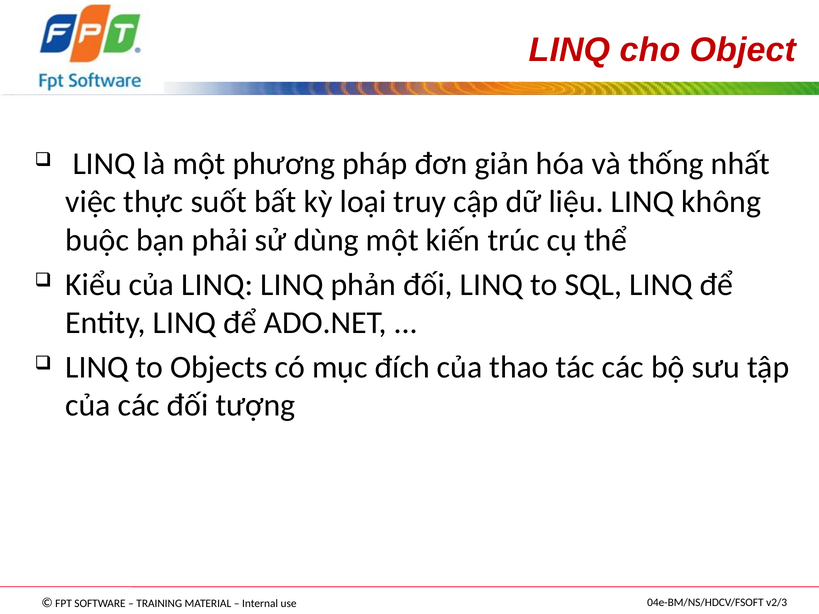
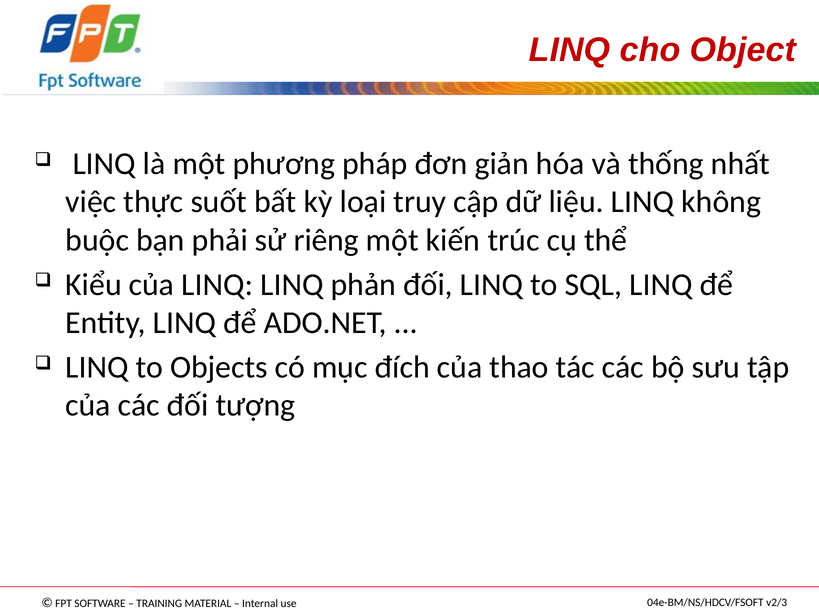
dùng: dùng -> riêng (326, 240)
